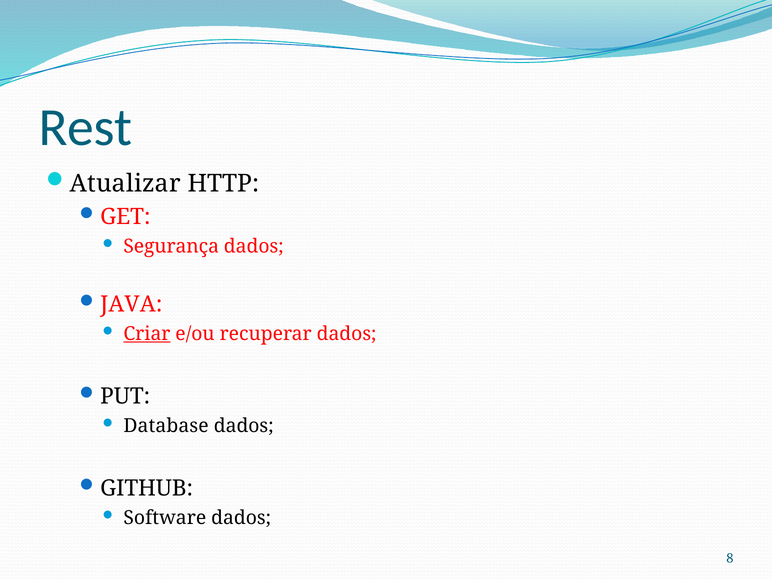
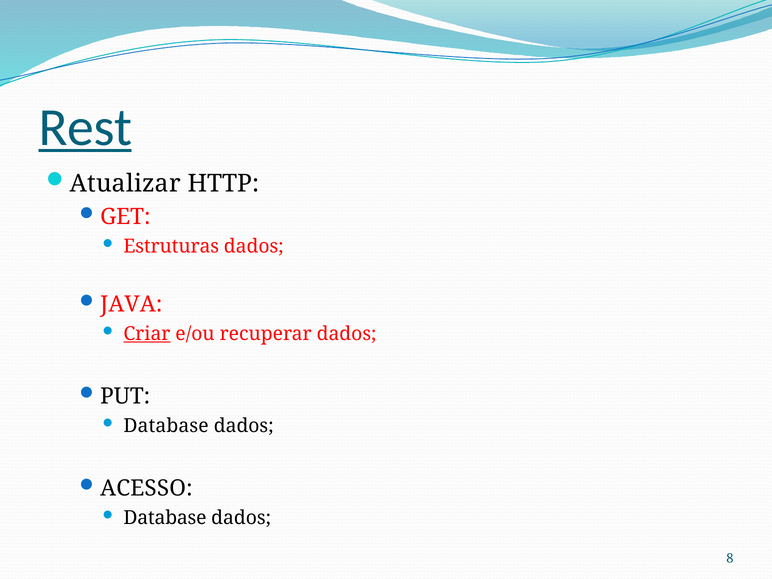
Rest underline: none -> present (85, 127)
Segurança: Segurança -> Estruturas (171, 246)
GITHUB: GITHUB -> ACESSO (146, 488)
Software: Software -> Database (165, 518)
